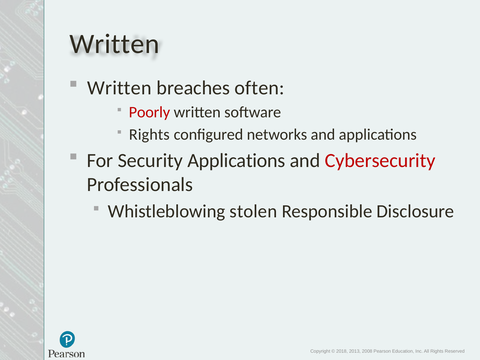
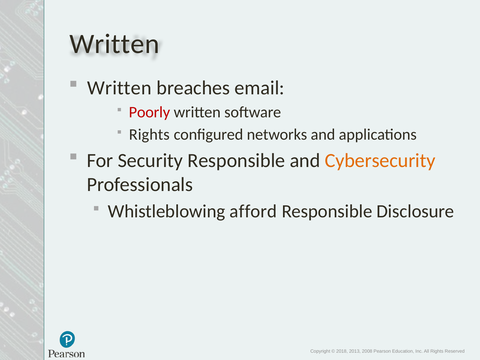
often: often -> email (260, 88)
Security Applications: Applications -> Responsible (236, 161)
Cybersecurity colour: red -> orange (380, 161)
stolen: stolen -> afford (253, 211)
